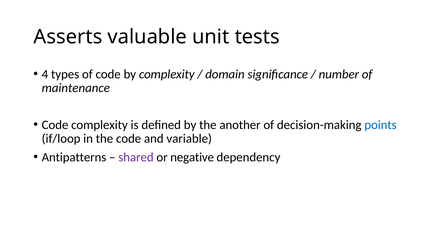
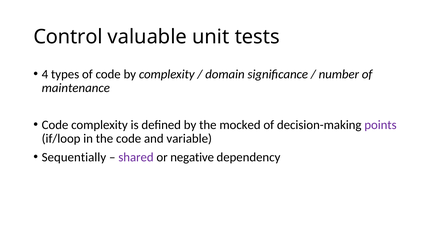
Asserts: Asserts -> Control (68, 37)
another: another -> mocked (240, 125)
points colour: blue -> purple (381, 125)
Antipatterns: Antipatterns -> Sequentially (74, 157)
